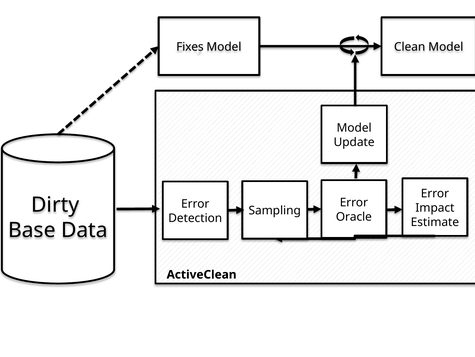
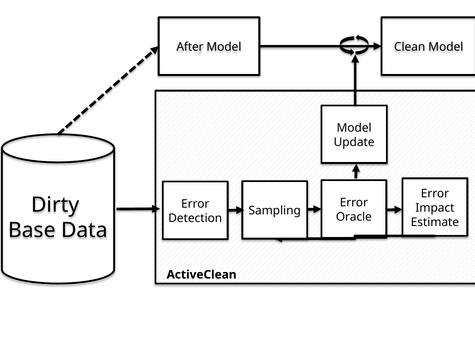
Fixes: Fixes -> After (190, 47)
